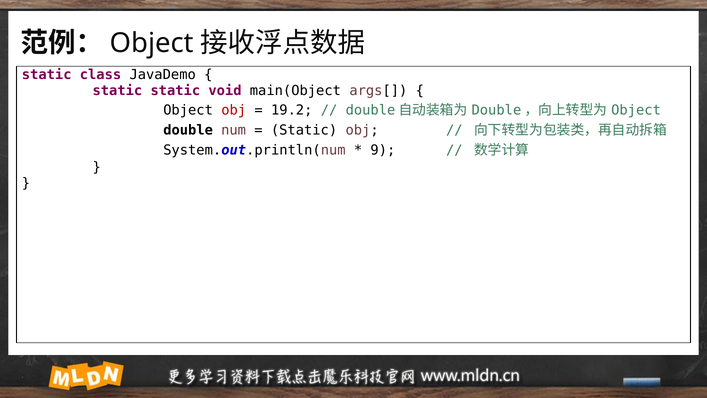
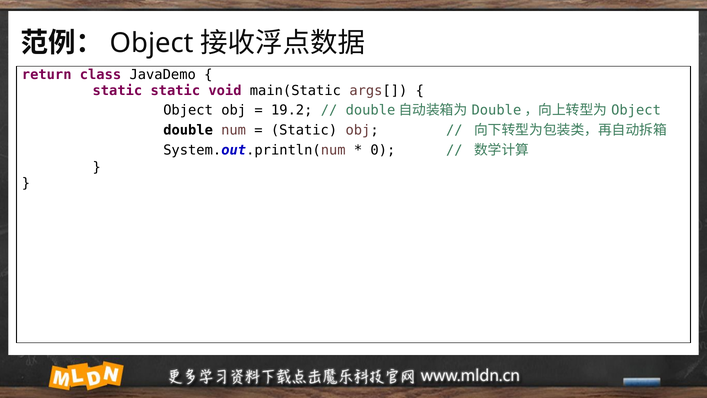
static: static -> return (47, 75)
main(Object: main(Object -> main(Static (295, 91)
obj colour: red -> black (234, 110)
9: 9 -> 0 (383, 150)
